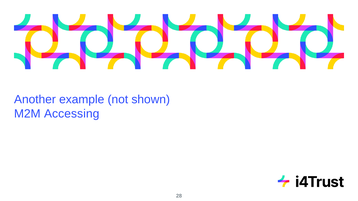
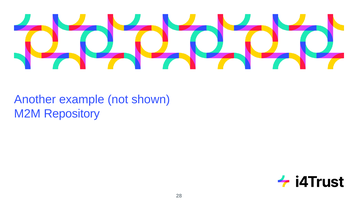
Accessing: Accessing -> Repository (72, 114)
